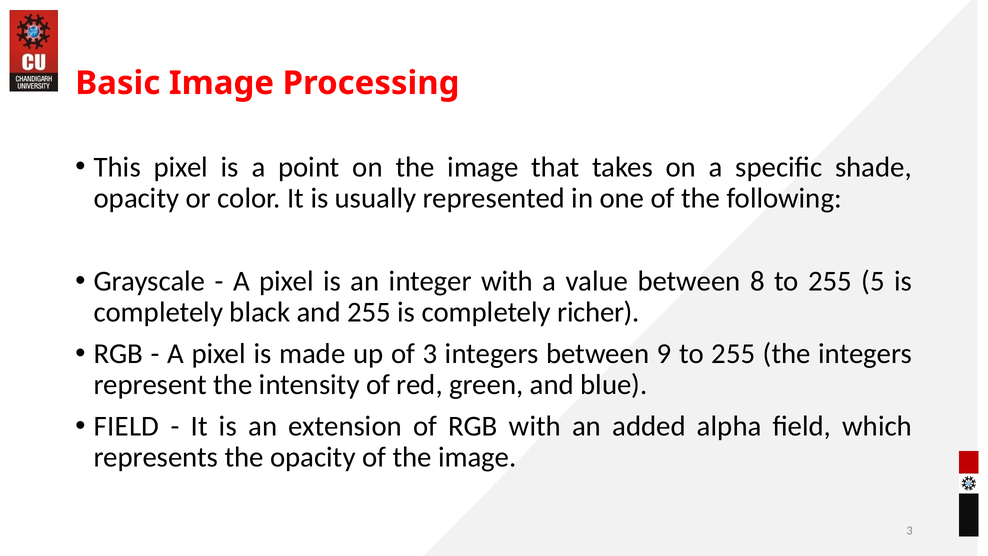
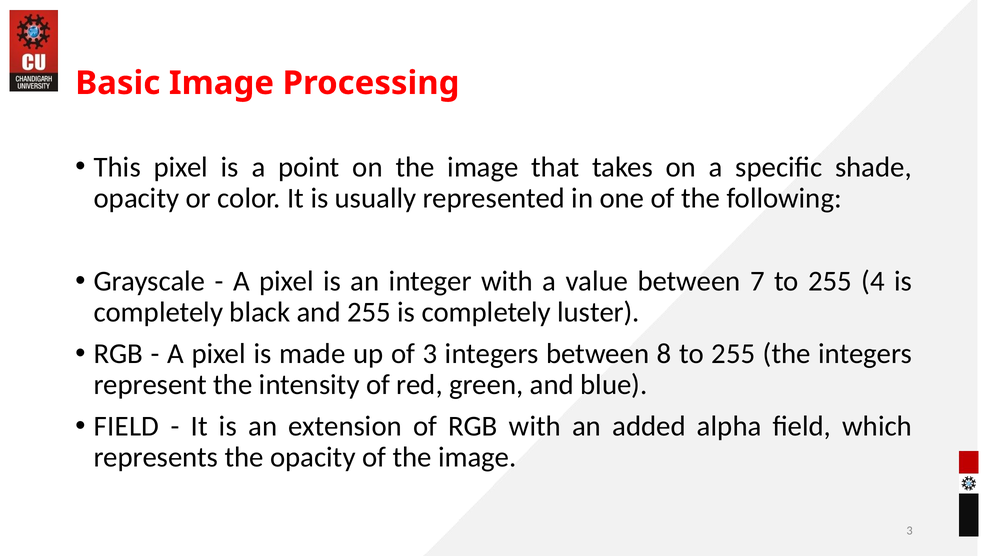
8: 8 -> 7 (757, 281)
5: 5 -> 4 (873, 281)
richer: richer -> luster (598, 312)
9: 9 -> 8 (664, 354)
